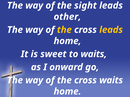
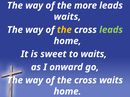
sight: sight -> more (86, 6)
other: other -> waits (67, 17)
leads colour: yellow -> light green (111, 30)
